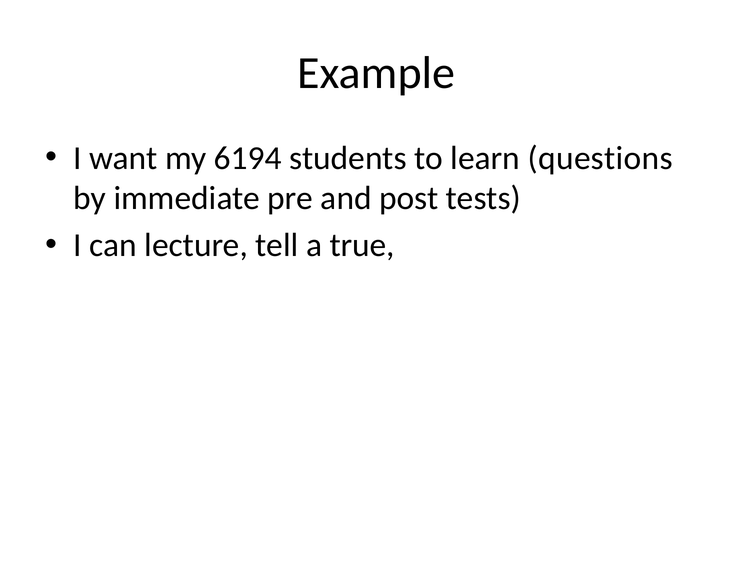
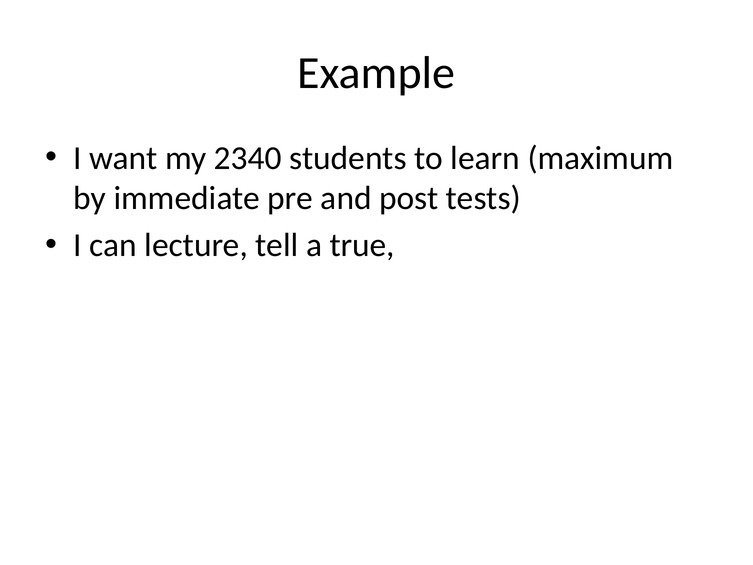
6194: 6194 -> 2340 (248, 158)
questions: questions -> maximum (600, 158)
